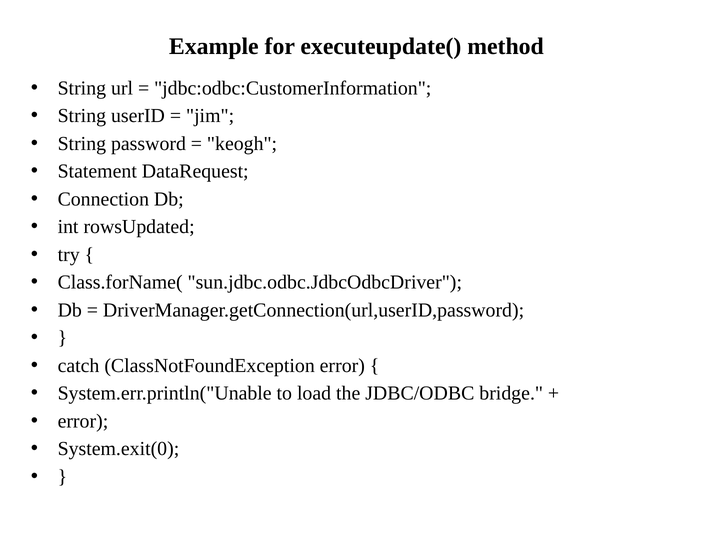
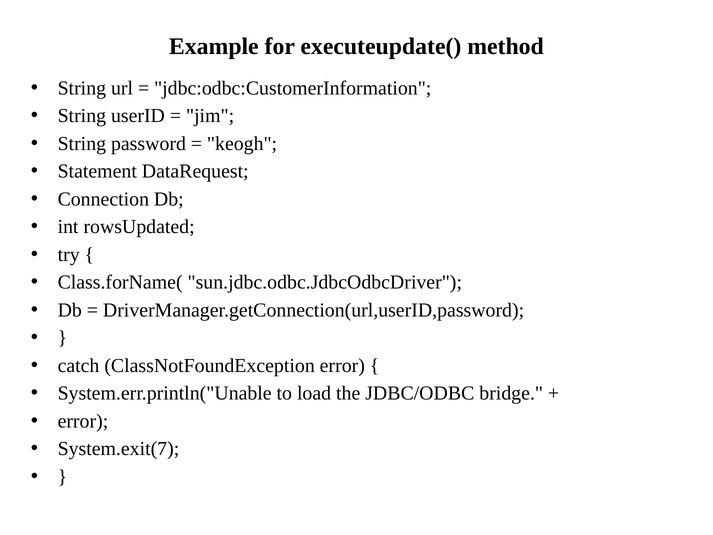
System.exit(0: System.exit(0 -> System.exit(7 (118, 449)
